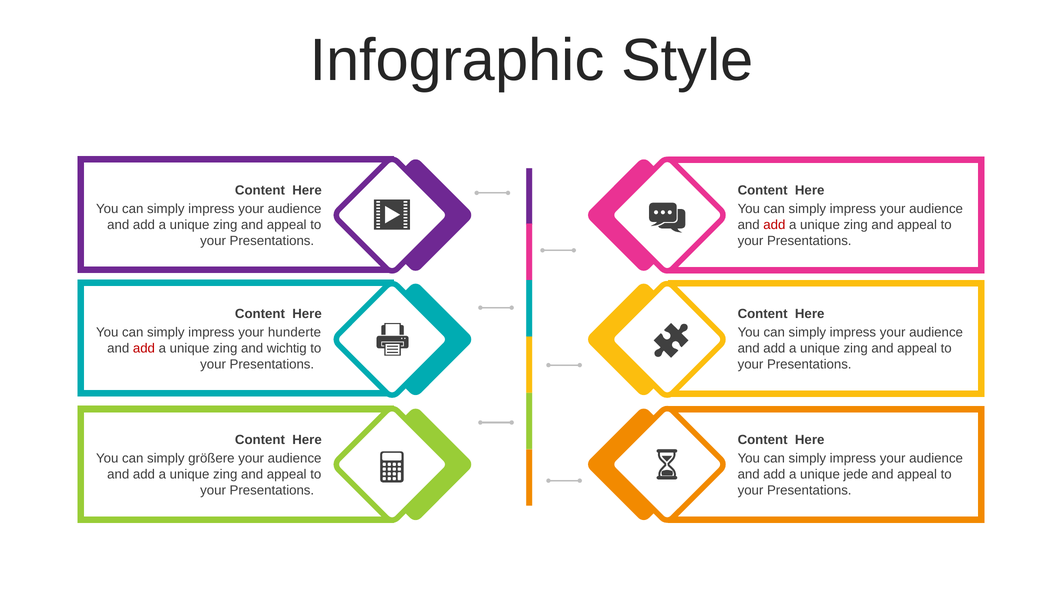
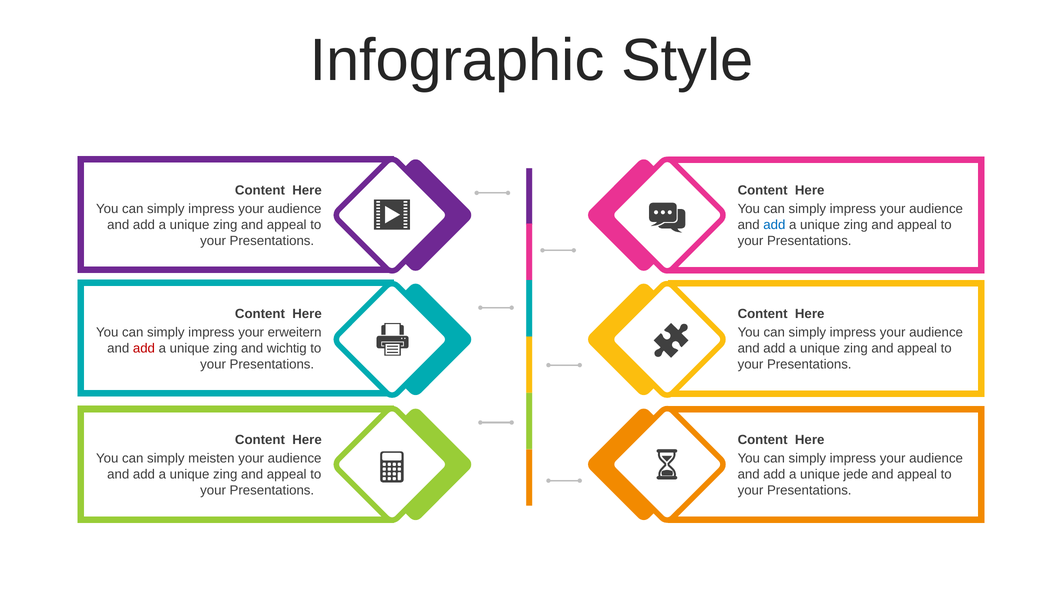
add colour: red -> blue (774, 225)
hunderte: hunderte -> erweitern (295, 332)
größere: größere -> meisten (211, 458)
